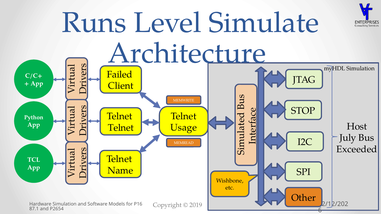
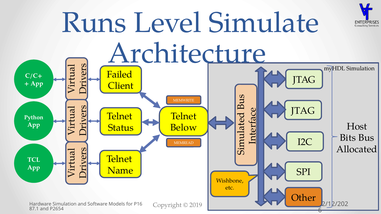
STOP: STOP -> JTAG (303, 111)
Usage: Usage -> Below (184, 128)
Telnet: Telnet -> Status (121, 128)
July: July -> Bits (348, 138)
Exceeded: Exceeded -> Allocated (357, 149)
